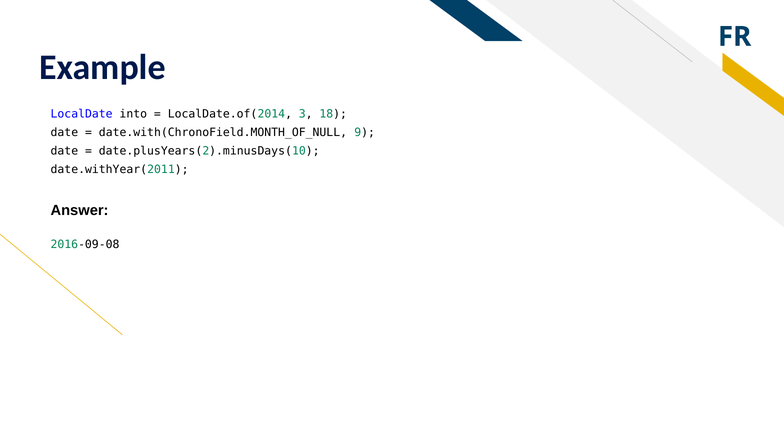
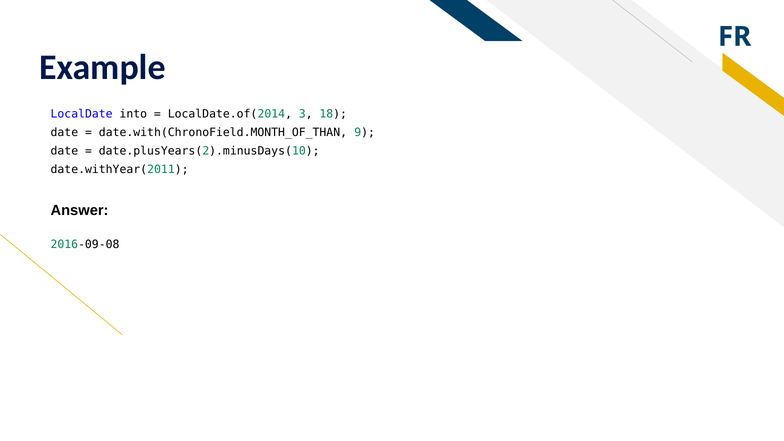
date.with(ChronoField.MONTH_OF_NULL: date.with(ChronoField.MONTH_OF_NULL -> date.with(ChronoField.MONTH_OF_THAN (223, 132)
